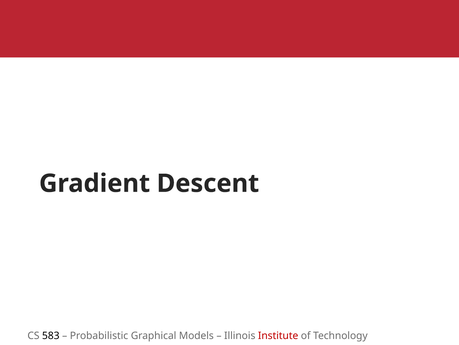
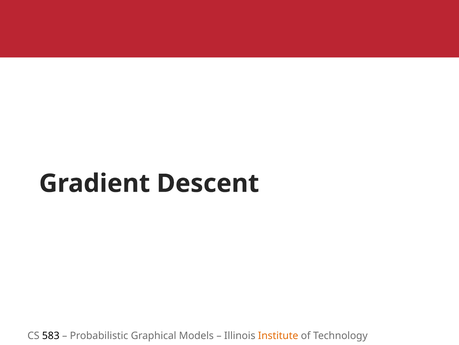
Institute colour: red -> orange (278, 335)
